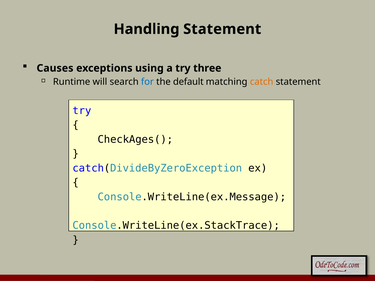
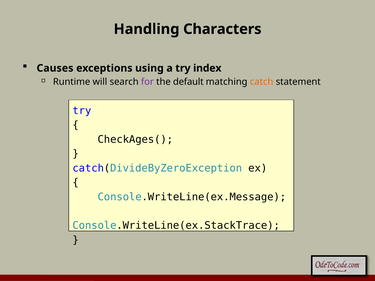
Handling Statement: Statement -> Characters (222, 29)
three: three -> index (207, 68)
for colour: blue -> purple (147, 82)
